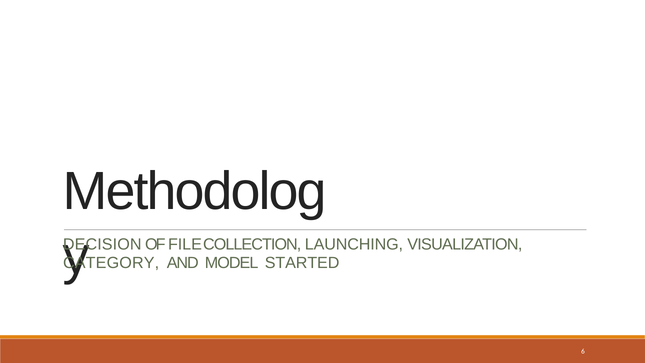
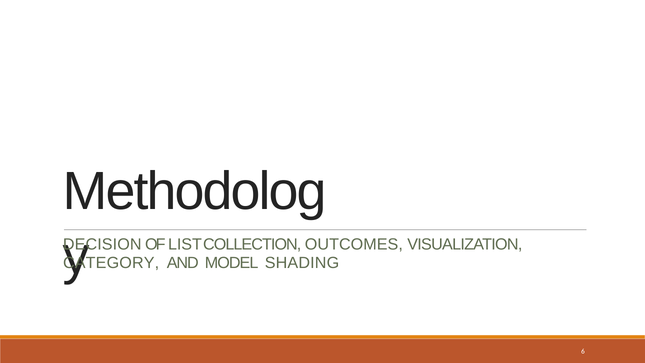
FILE: FILE -> LIST (185, 244)
LAUNCHING: LAUNCHING -> OUTCOMES (354, 244)
STARTED: STARTED -> SHADING (302, 263)
